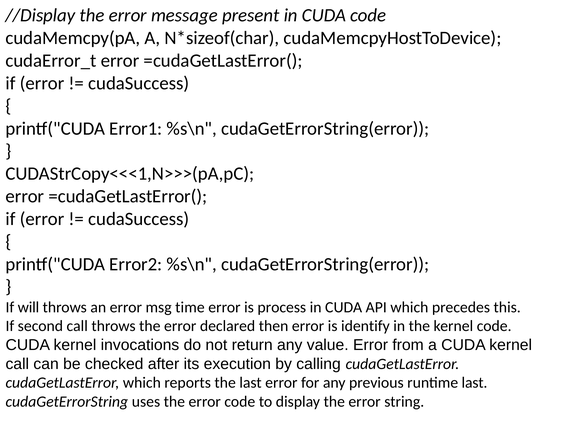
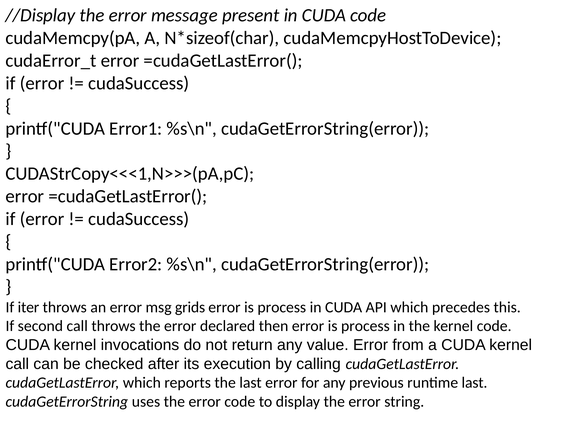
will: will -> iter (28, 307)
time: time -> grids (190, 307)
then error is identify: identify -> process (365, 326)
